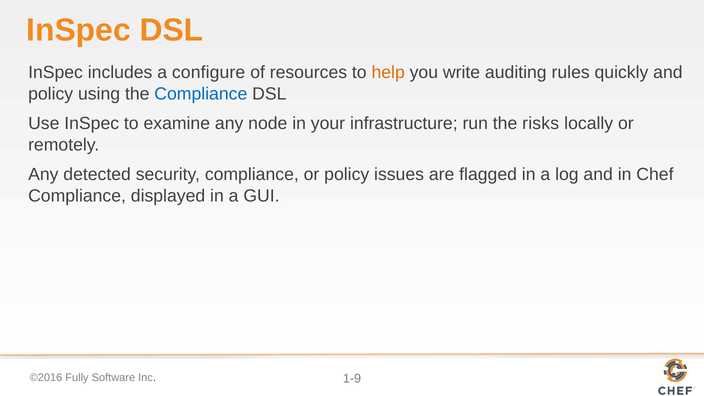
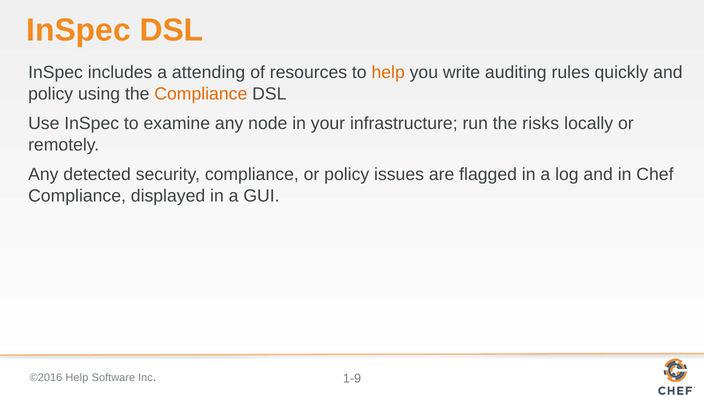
configure: configure -> attending (209, 73)
Compliance colour: blue -> orange (201, 94)
Fully: Fully -> Help (77, 378)
